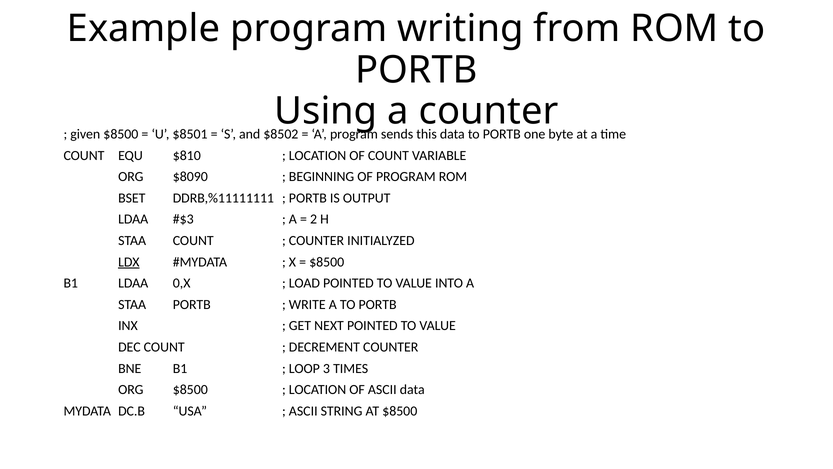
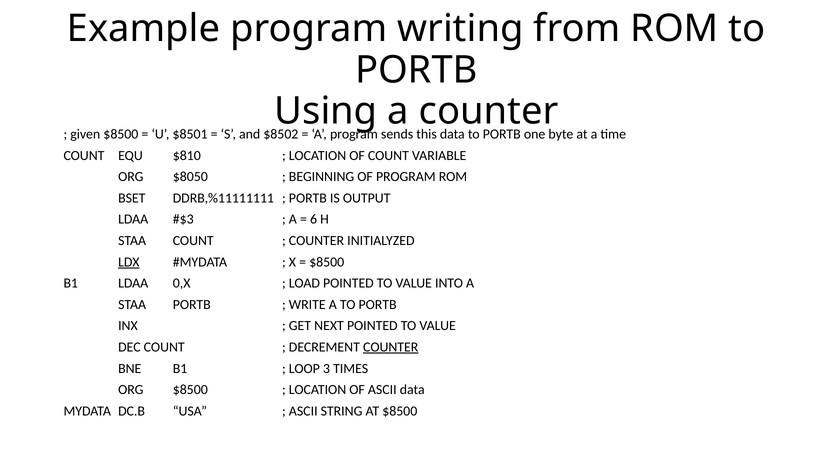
$8090: $8090 -> $8050 (190, 177)
2: 2 -> 6 (314, 219)
COUNTER underline: none -> present (391, 347)
